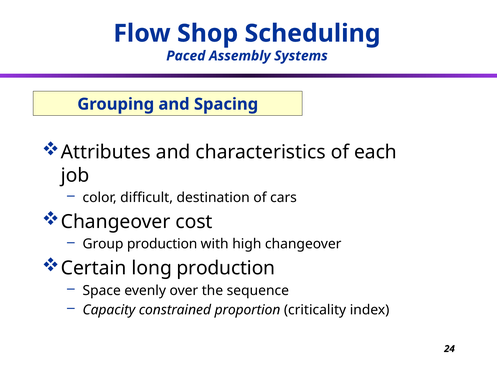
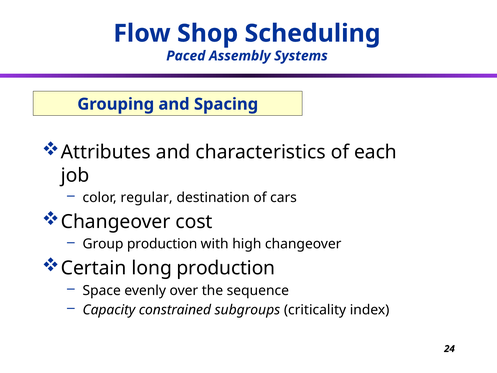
difficult: difficult -> regular (147, 198)
proportion: proportion -> subgroups (247, 310)
